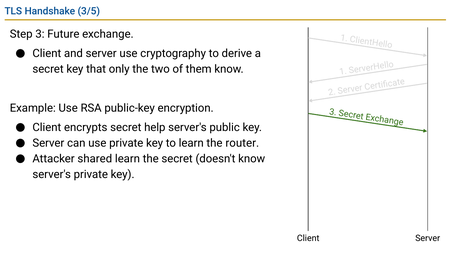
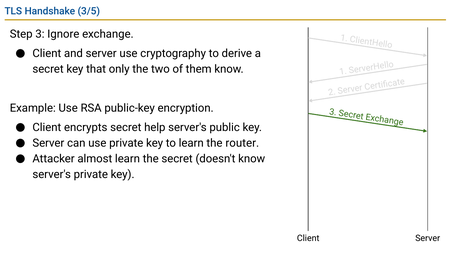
Future: Future -> Ignore (63, 34)
shared: shared -> almost (95, 159)
